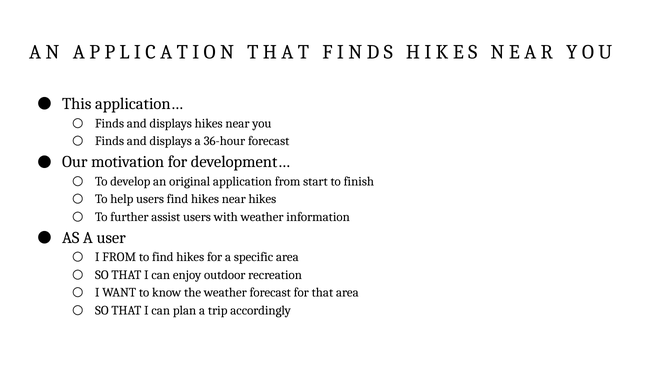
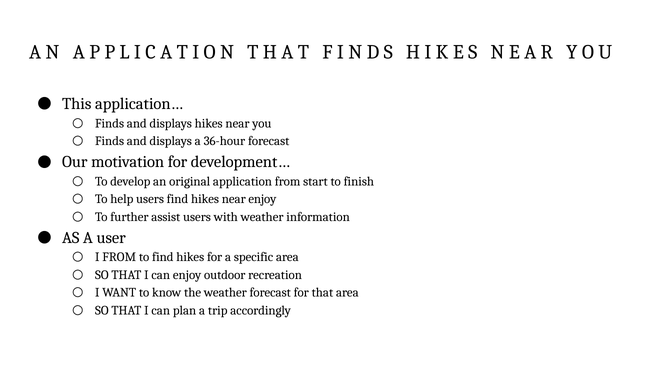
near hikes: hikes -> enjoy (262, 199)
